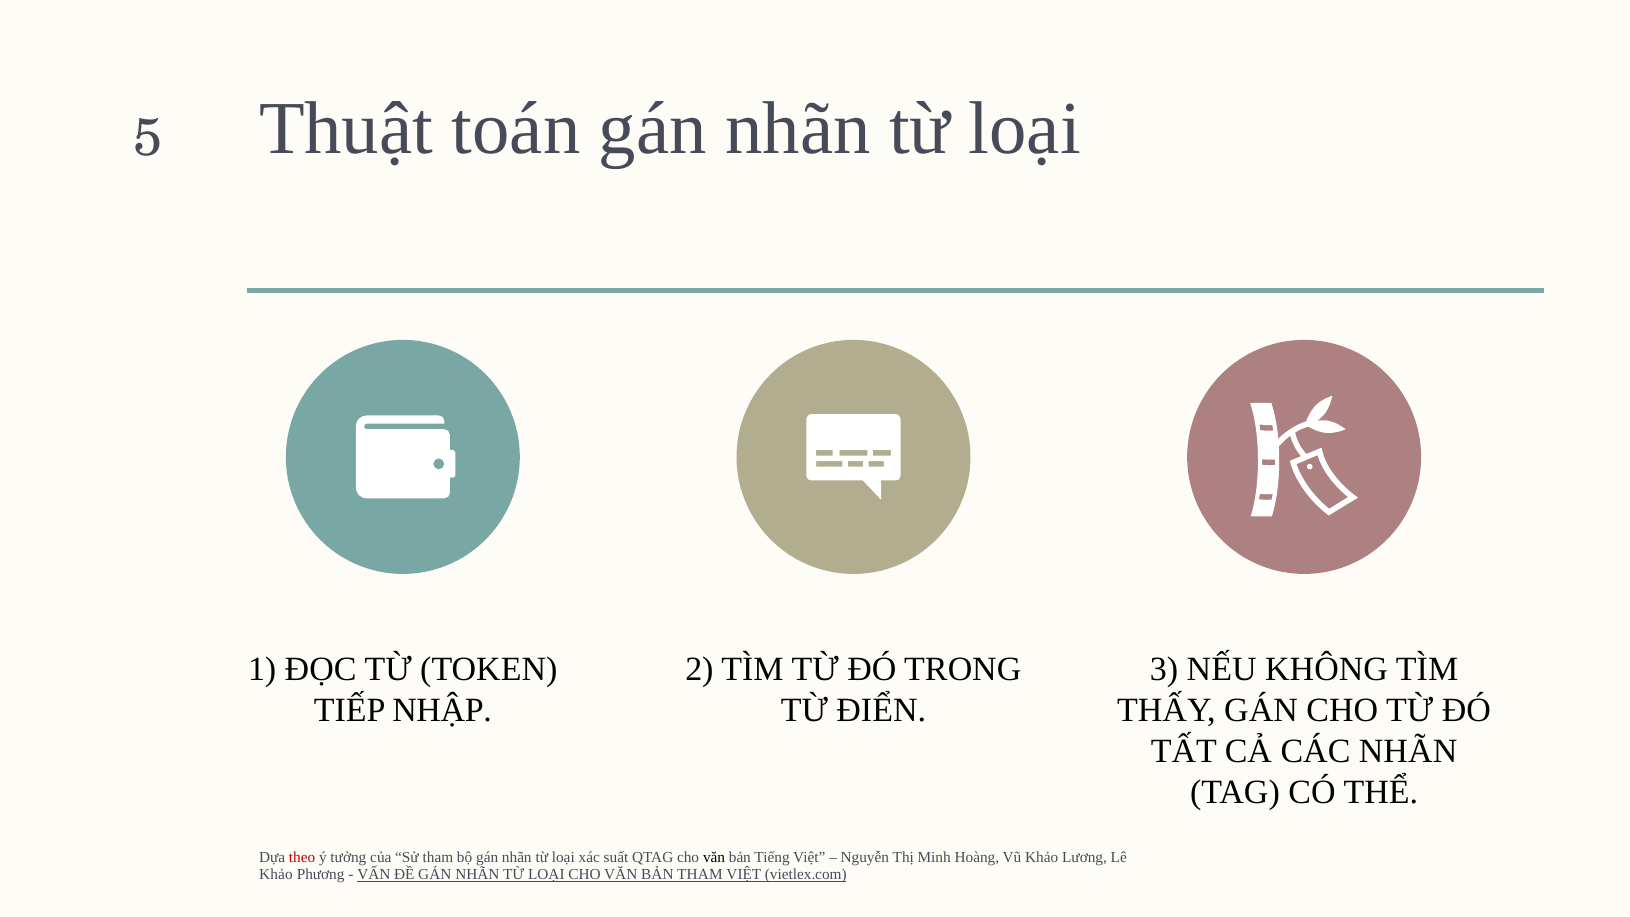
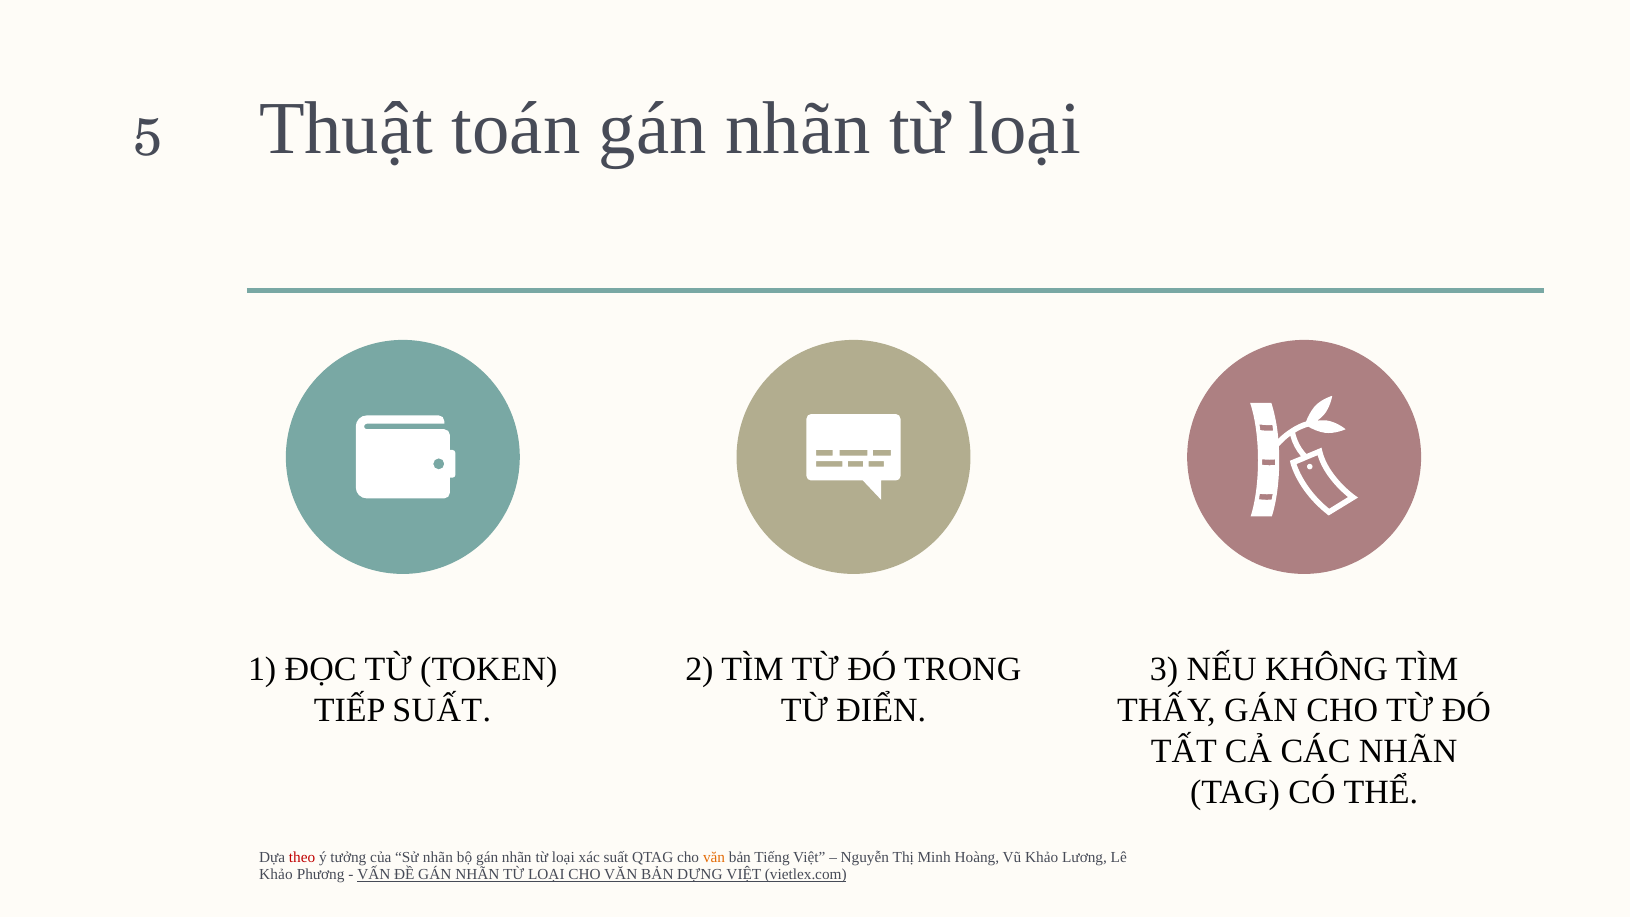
NHẬP: NHẬP -> SUẤT (442, 710)
Sử tham: tham -> nhãn (438, 858)
văn colour: black -> orange (714, 858)
BẢN THAM: THAM -> DỰNG (700, 874)
